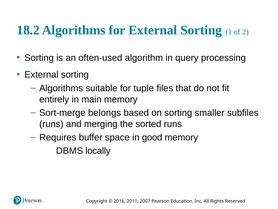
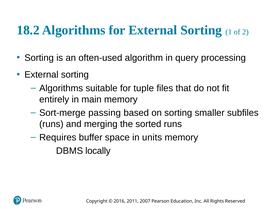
belongs: belongs -> passing (105, 113)
good: good -> units (152, 137)
